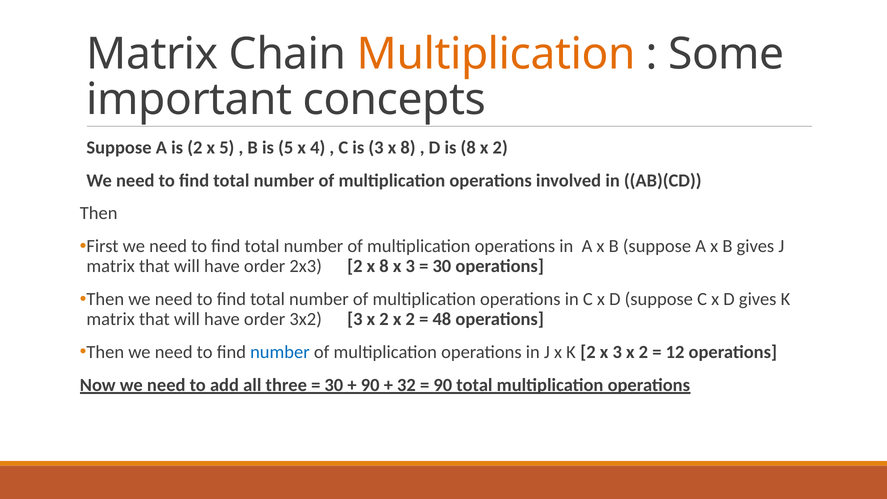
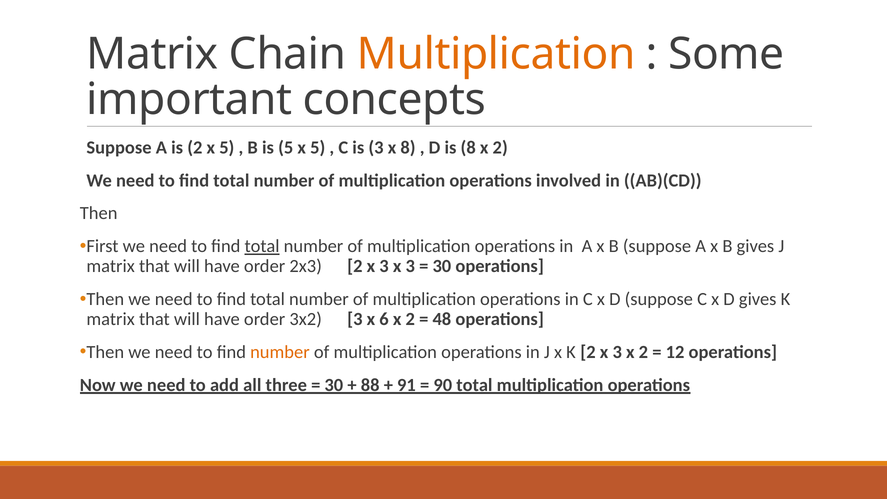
5 x 4: 4 -> 5 (318, 148)
total underline: none -> present (262, 246)
2x3 2 x 8: 8 -> 3 (384, 266)
3x2 3 x 2: 2 -> 6 (384, 319)
number colour: blue -> orange (280, 352)
90: 90 -> 88 (370, 385)
32: 32 -> 91 (406, 385)
